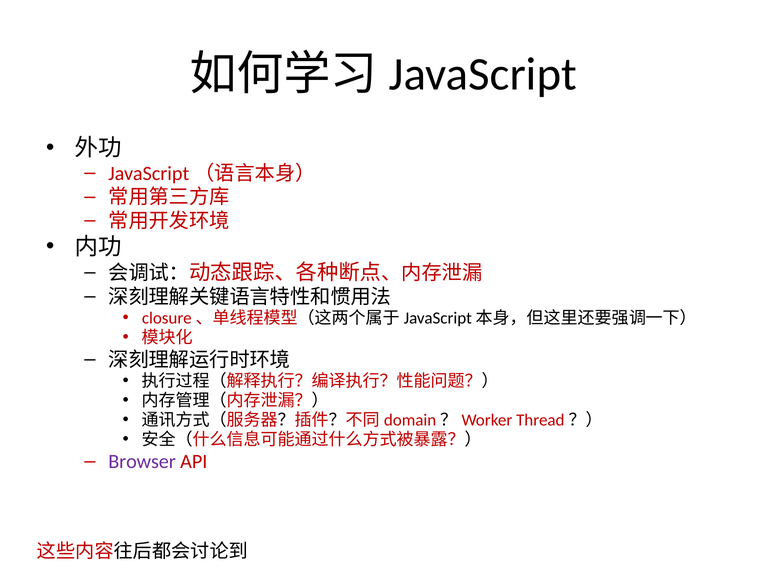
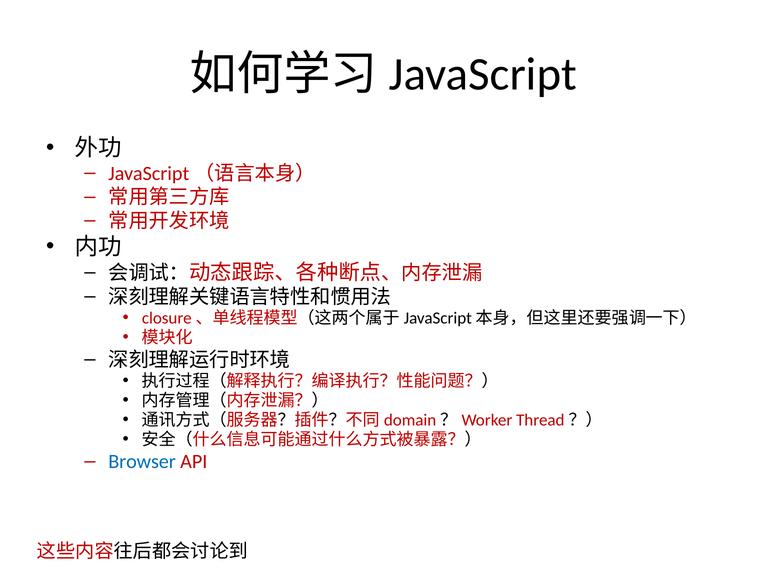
Browser colour: purple -> blue (142, 462)
